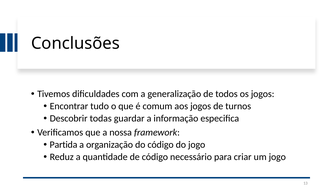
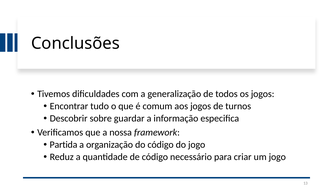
todas: todas -> sobre (101, 118)
